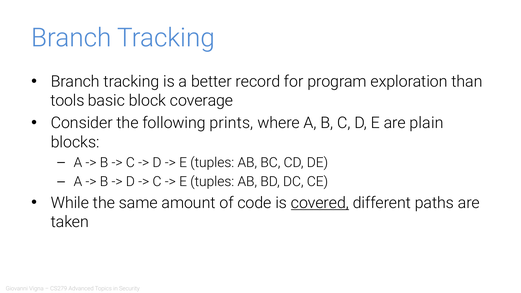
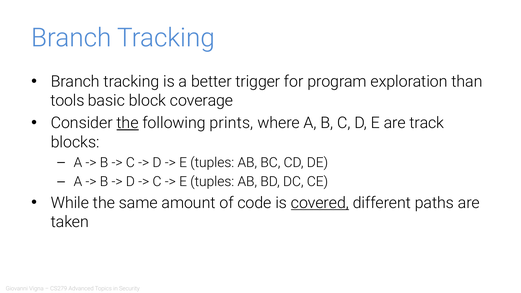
record: record -> trigger (258, 82)
the underline: none -> present (128, 123)
plain: plain -> track (427, 123)
